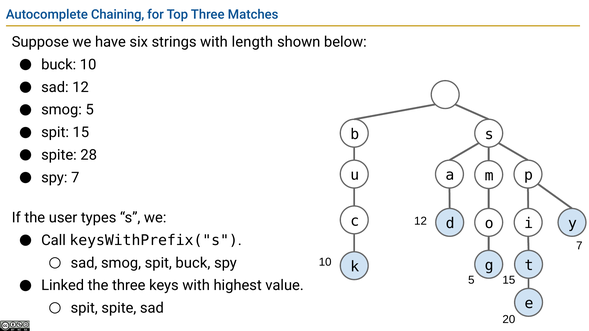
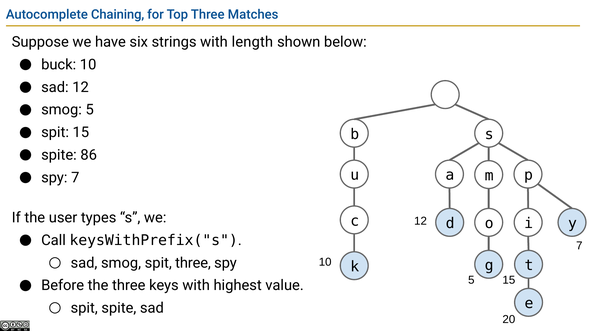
28: 28 -> 86 (89, 155)
spit buck: buck -> three (193, 263)
Linked: Linked -> Before (63, 286)
